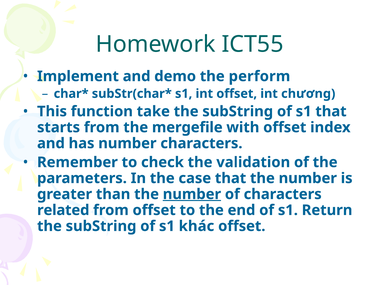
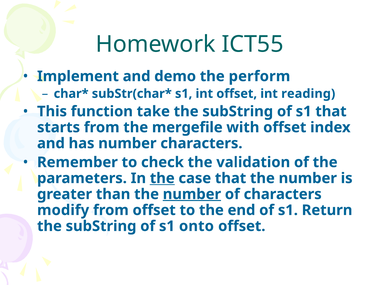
chương: chương -> reading (308, 94)
the underline: none -> present (162, 178)
related: related -> modify (63, 210)
khác: khác -> onto (196, 226)
